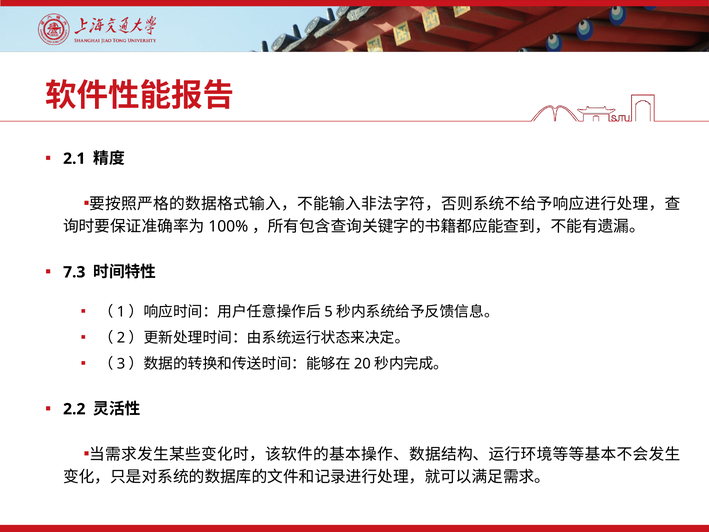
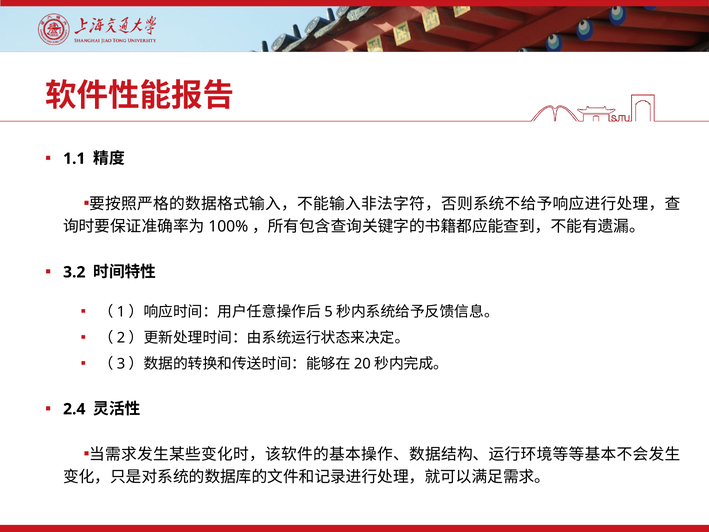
2.1: 2.1 -> 1.1 (74, 159)
7.3: 7.3 -> 3.2 (74, 272)
2.2: 2.2 -> 2.4 (74, 409)
